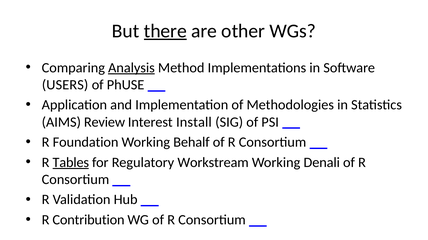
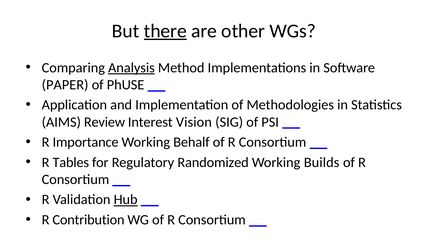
USERS: USERS -> PAPER (65, 85)
Install: Install -> Vision (194, 122)
Foundation: Foundation -> Importance (86, 143)
Tables underline: present -> none (71, 163)
Workstream: Workstream -> Randomized (213, 163)
Denali: Denali -> Builds (322, 163)
Hub underline: none -> present (126, 200)
